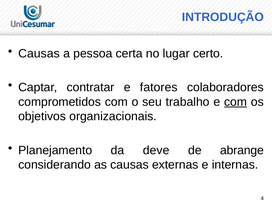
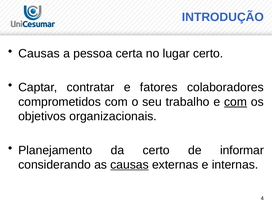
da deve: deve -> certo (156, 150)
abrange: abrange -> informar (242, 150)
causas underline: none -> present (130, 165)
